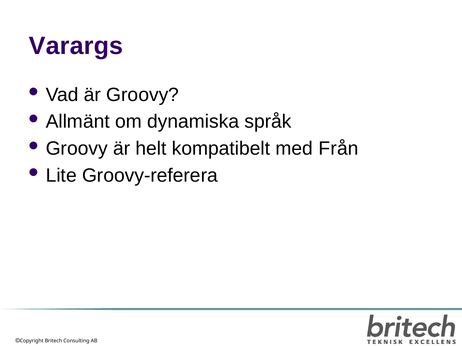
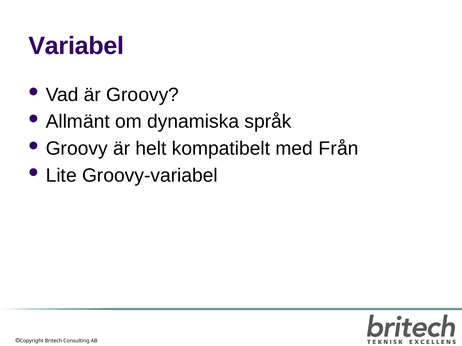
Varargs: Varargs -> Variabel (76, 46)
Groovy-referera: Groovy-referera -> Groovy-variabel (150, 176)
